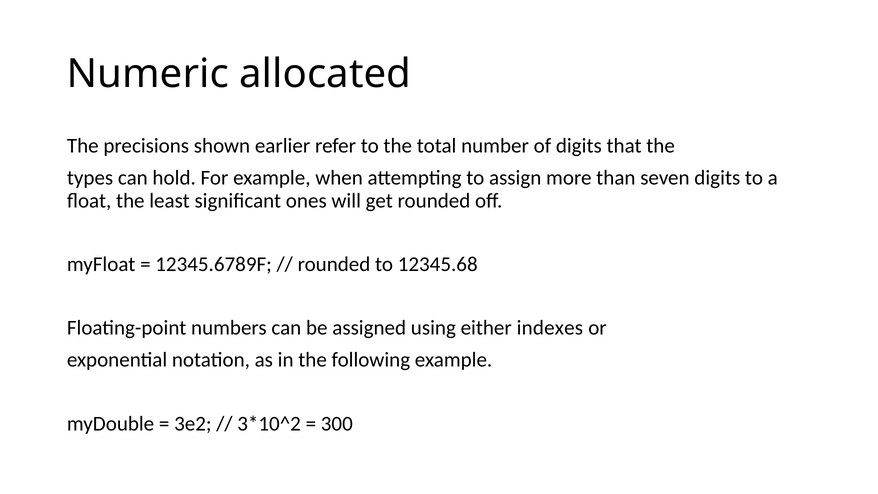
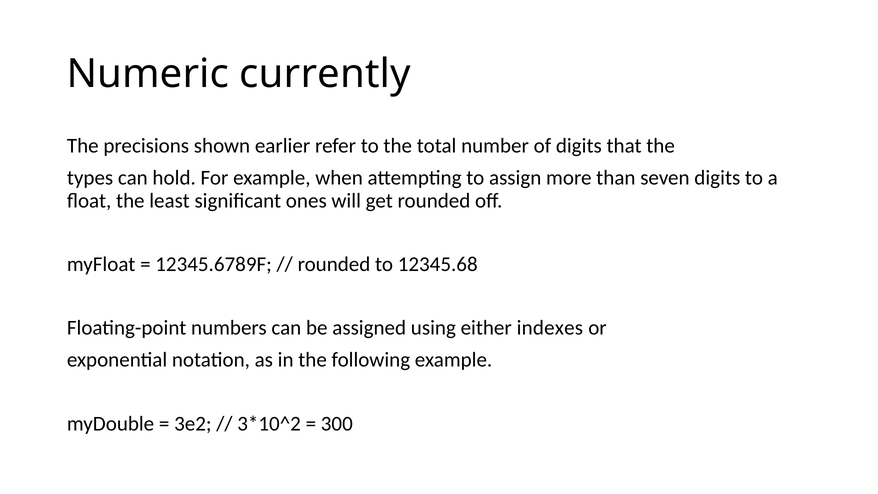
allocated: allocated -> currently (325, 74)
